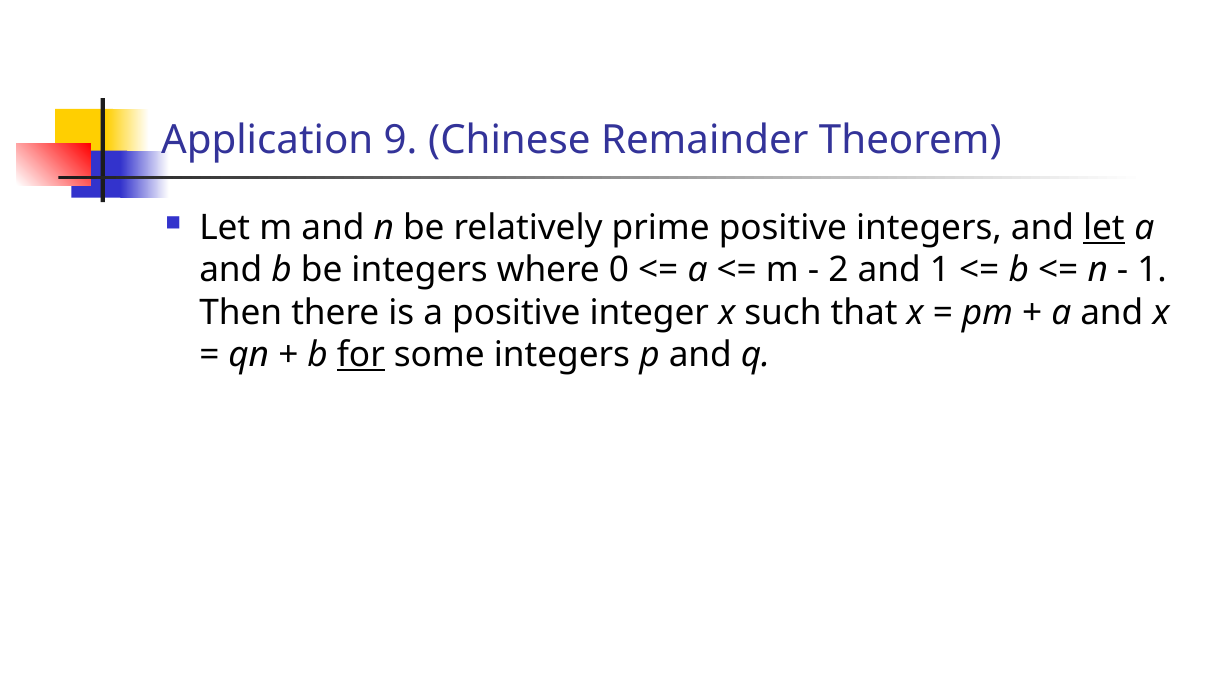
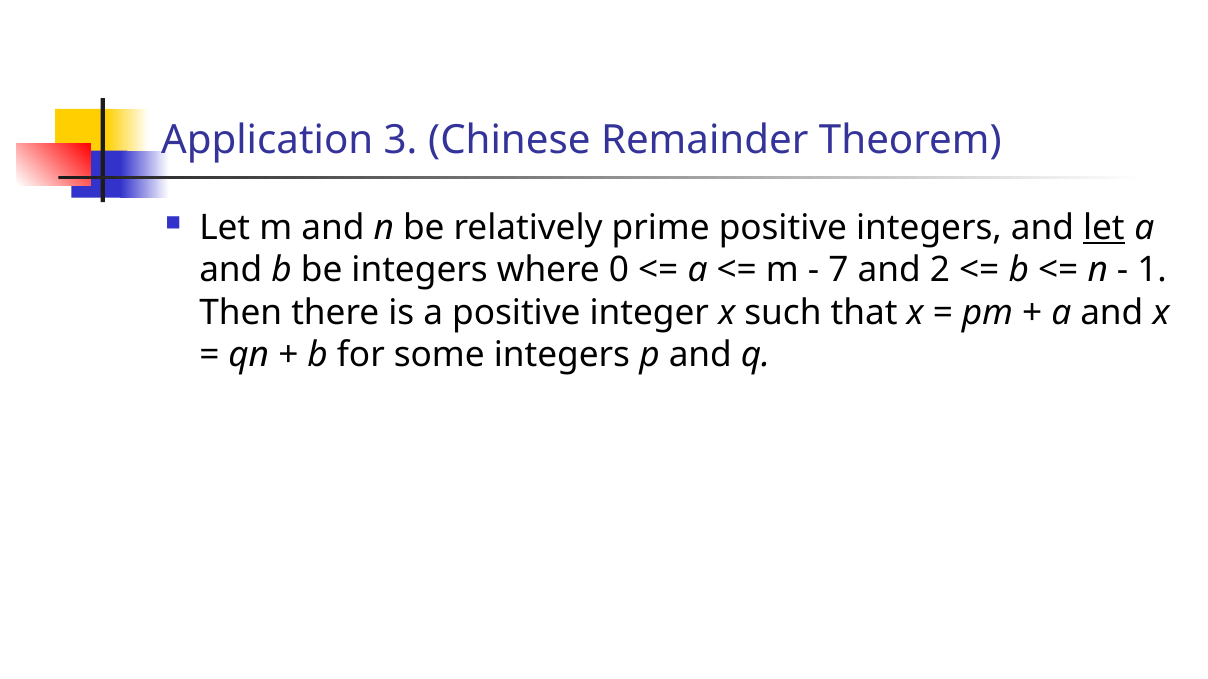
9: 9 -> 3 (401, 140)
2: 2 -> 7 (839, 270)
and 1: 1 -> 2 (940, 270)
for underline: present -> none (361, 355)
